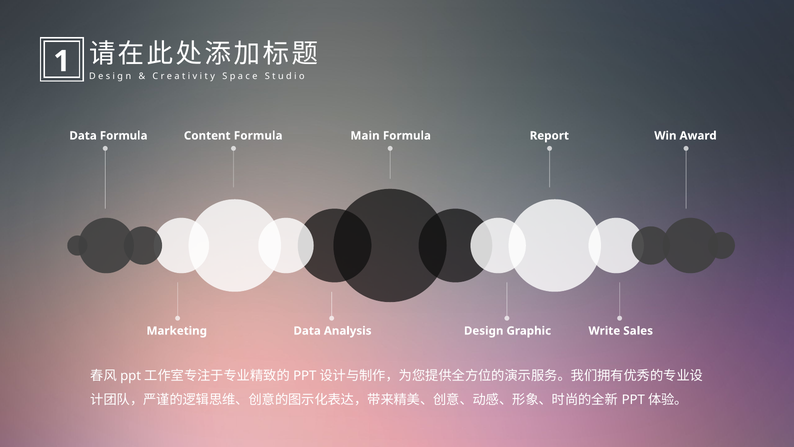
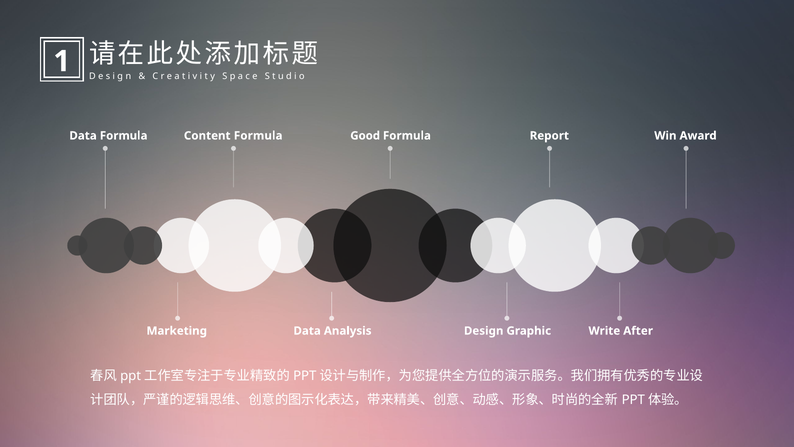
Main: Main -> Good (365, 136)
Sales: Sales -> After (638, 331)
